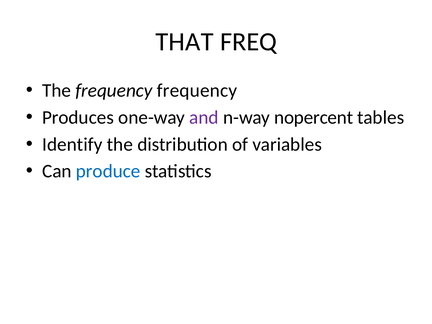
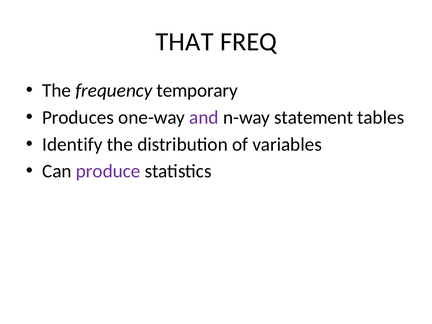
frequency frequency: frequency -> temporary (197, 91)
nopercent: nopercent -> statement (314, 118)
produce colour: blue -> purple (108, 171)
